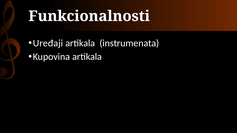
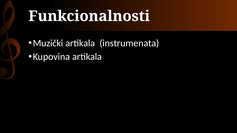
Uređaji: Uređaji -> Muzički (48, 43)
